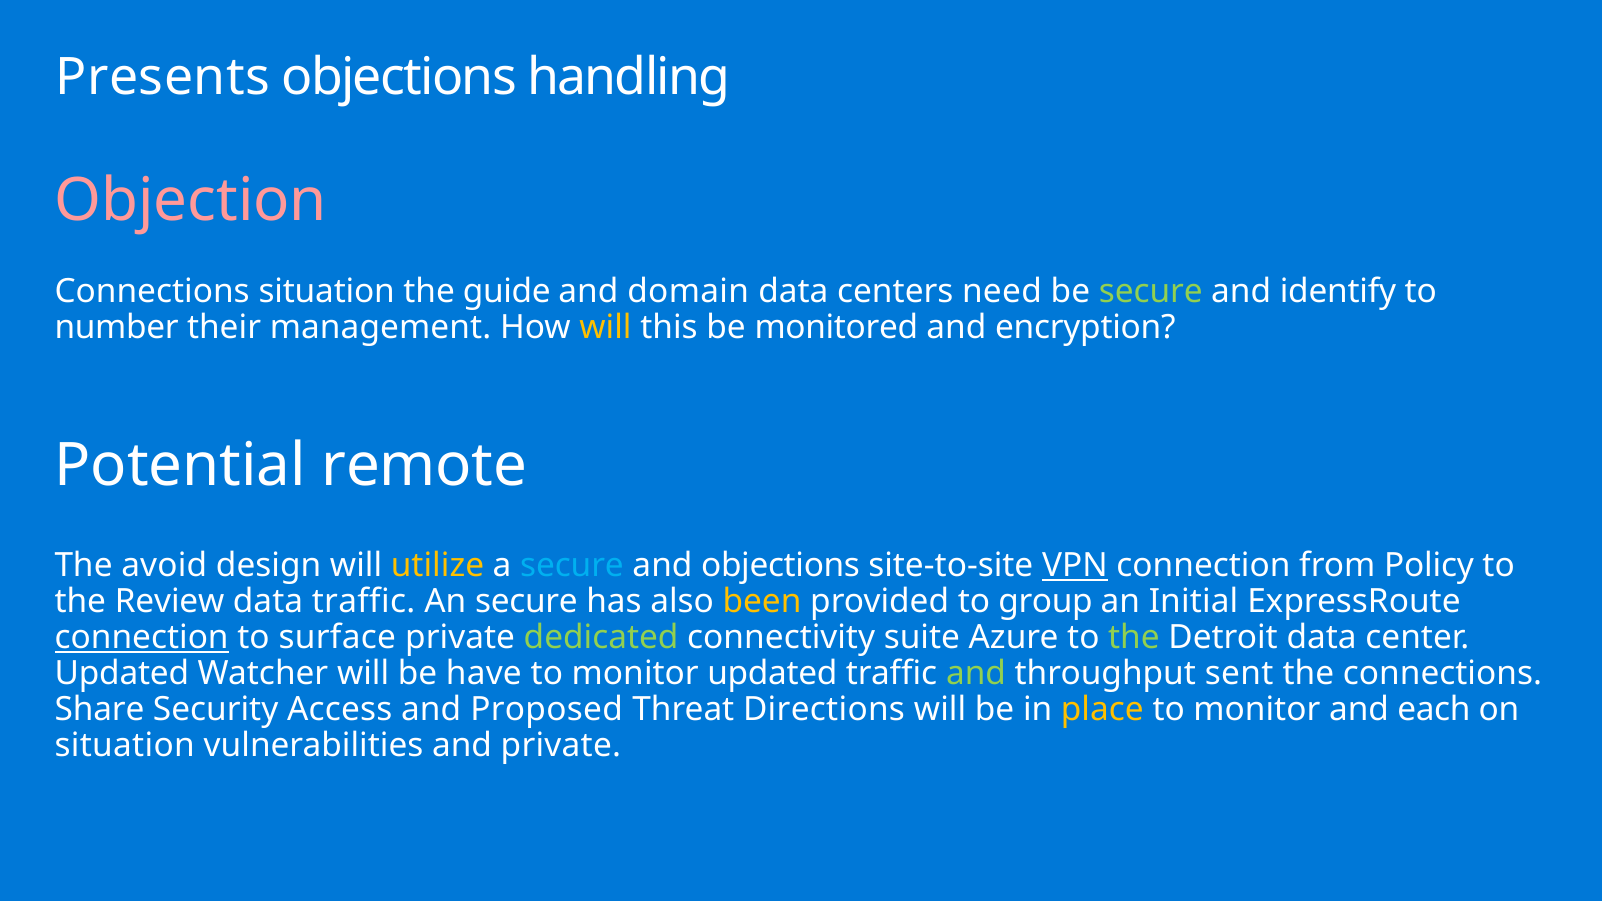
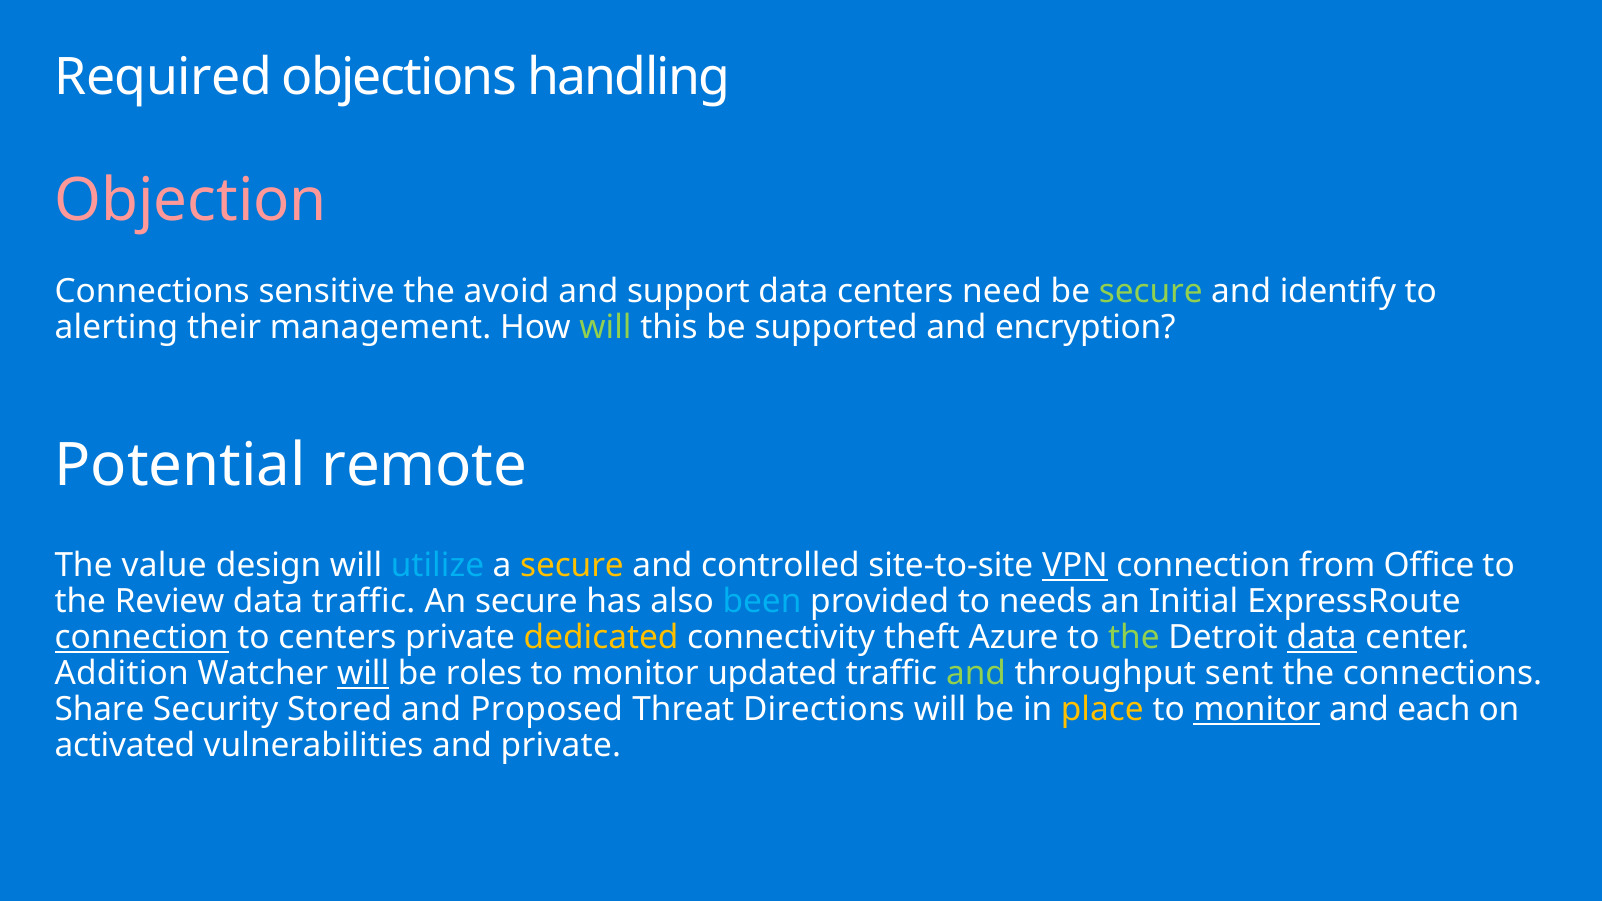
Presents: Presents -> Required (163, 78)
Connections situation: situation -> sensitive (327, 291)
guide: guide -> avoid (507, 291)
domain: domain -> support (688, 291)
number: number -> alerting (116, 327)
will colour: yellow -> light green (606, 327)
monitored: monitored -> supported (836, 327)
avoid: avoid -> value (164, 566)
utilize colour: yellow -> light blue (437, 566)
secure colour: light blue -> yellow (572, 566)
and objections: objections -> controlled (780, 566)
Policy: Policy -> Office (1429, 566)
been colour: yellow -> light blue (762, 602)
group: group -> needs (1046, 602)
to surface: surface -> centers (337, 638)
dedicated colour: light green -> yellow (601, 638)
suite: suite -> theft (922, 638)
data underline: none -> present (1322, 638)
Updated: Updated -> Addition (122, 674)
will underline: none -> present (363, 674)
have: have -> roles (484, 674)
Access: Access -> Stored (340, 710)
monitor underline: none -> present (1257, 710)
situation: situation -> activated (125, 746)
